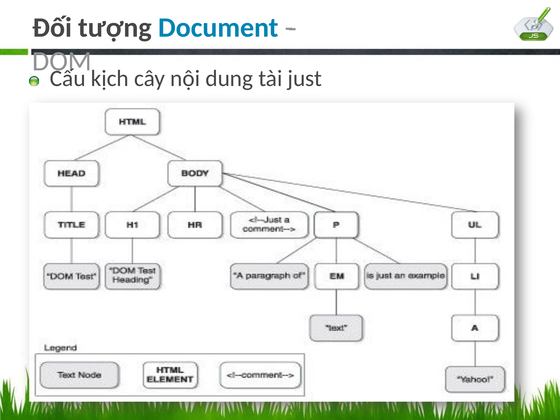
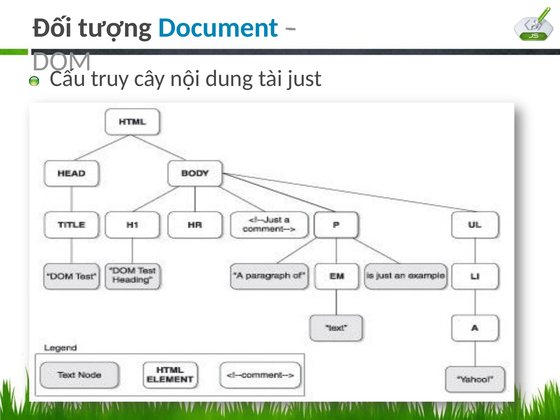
kịch: kịch -> truy (110, 79)
